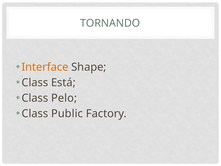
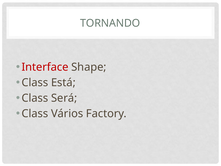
Interface colour: orange -> red (45, 67)
Pelo: Pelo -> Será (64, 98)
Public: Public -> Vários (67, 113)
